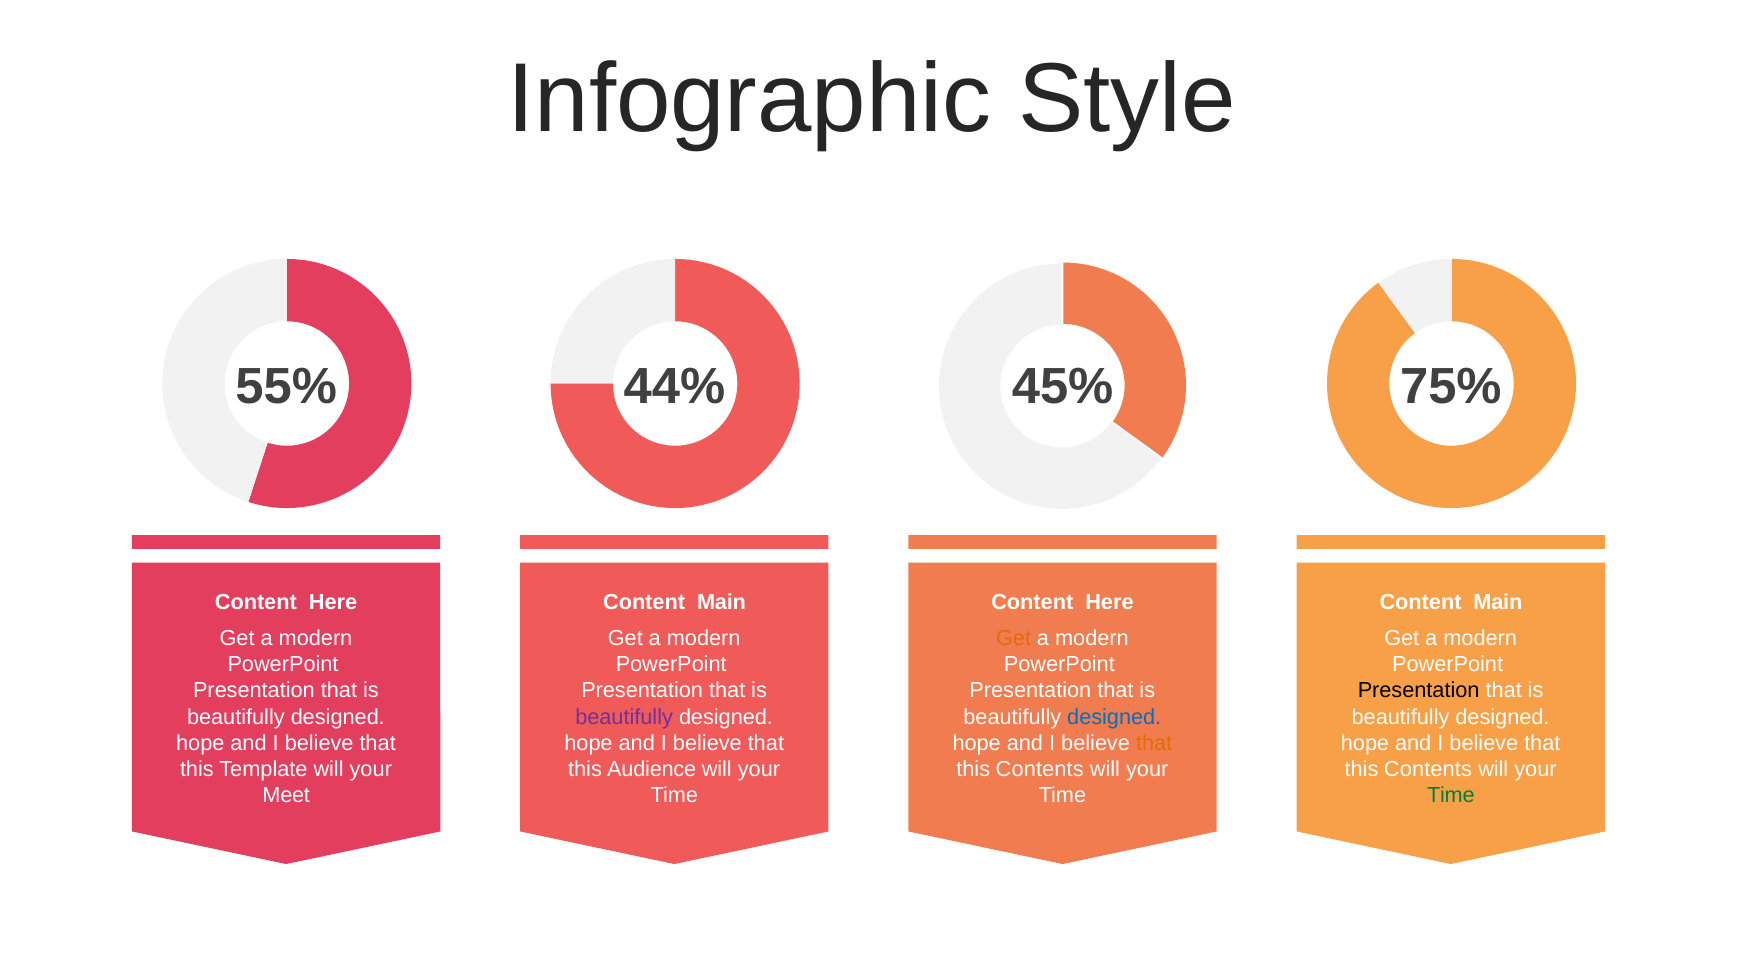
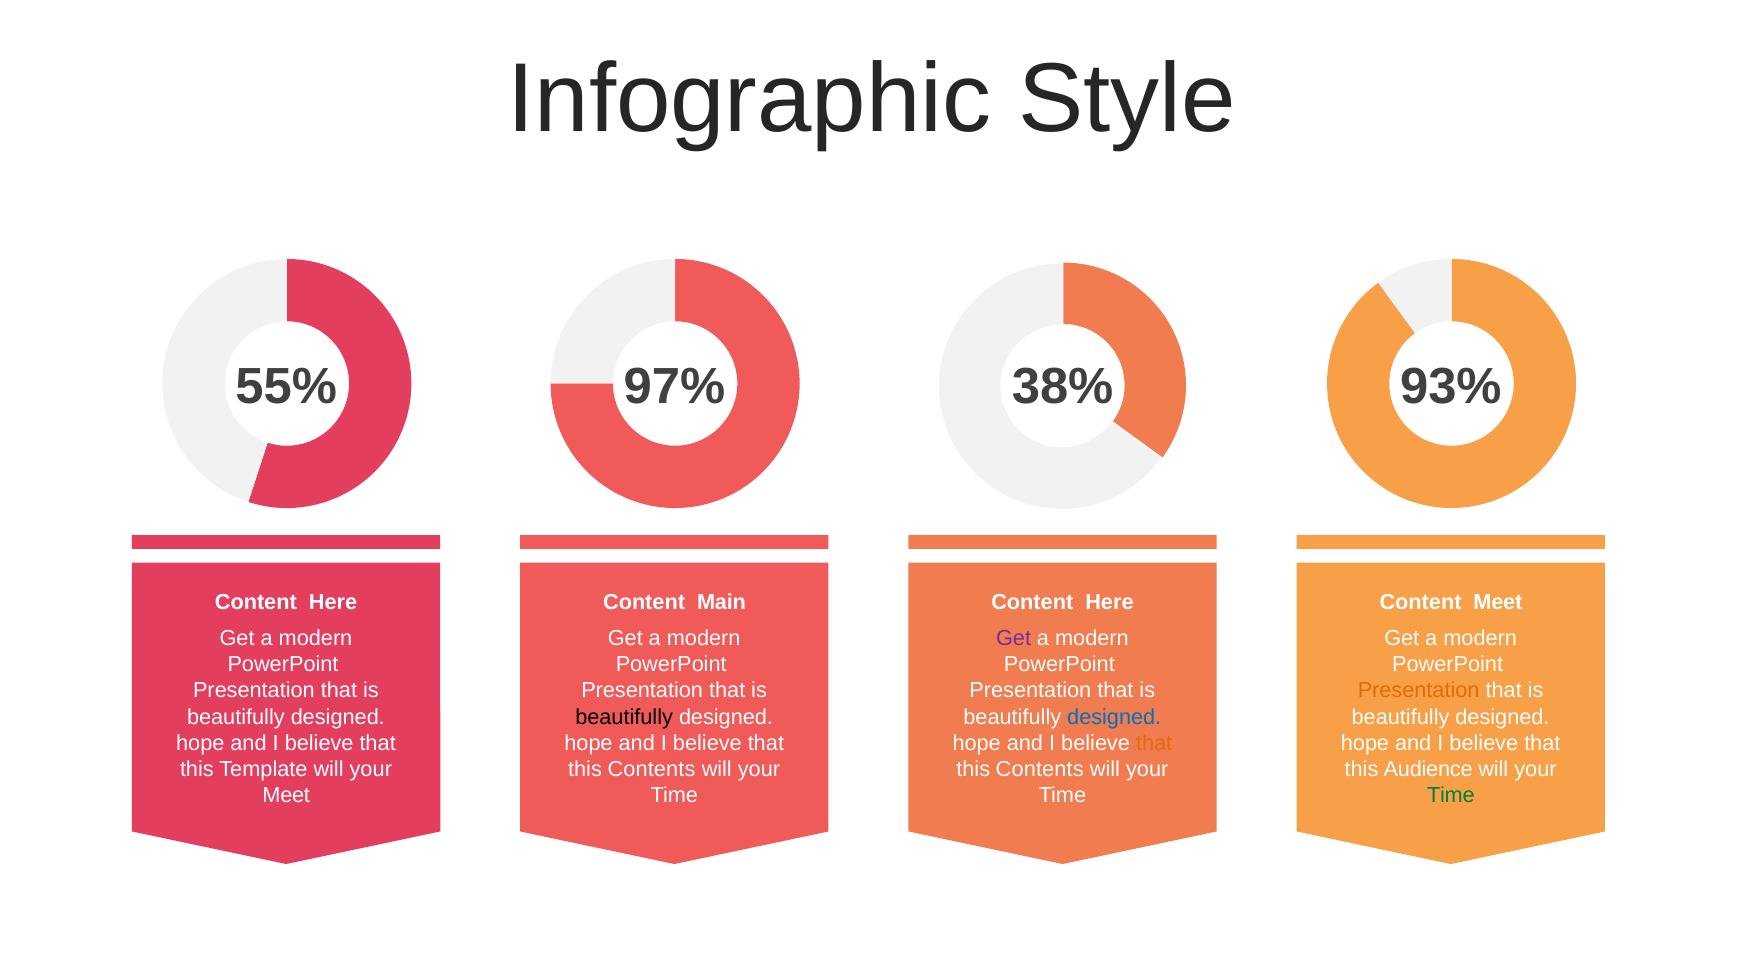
44%: 44% -> 97% (674, 386)
45%: 45% -> 38% (1063, 386)
75%: 75% -> 93% (1451, 386)
Main: Main -> Meet (1498, 602)
Get colour: orange -> purple (1014, 638)
Presentation colour: black -> orange (1419, 691)
beautifully colour: purple -> black (624, 717)
Audience: Audience -> Contents (652, 769)
Contents: Contents -> Audience (1428, 769)
